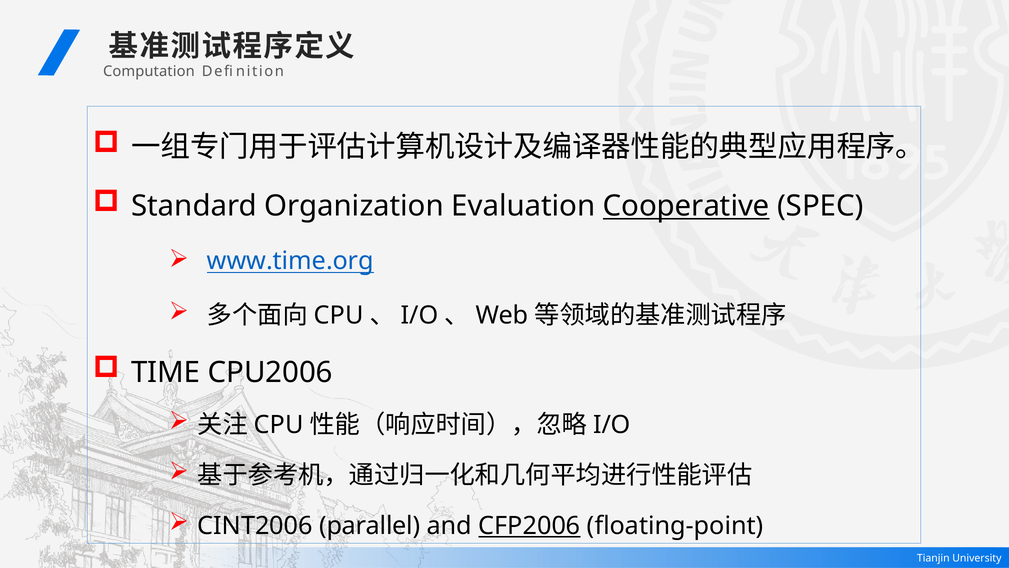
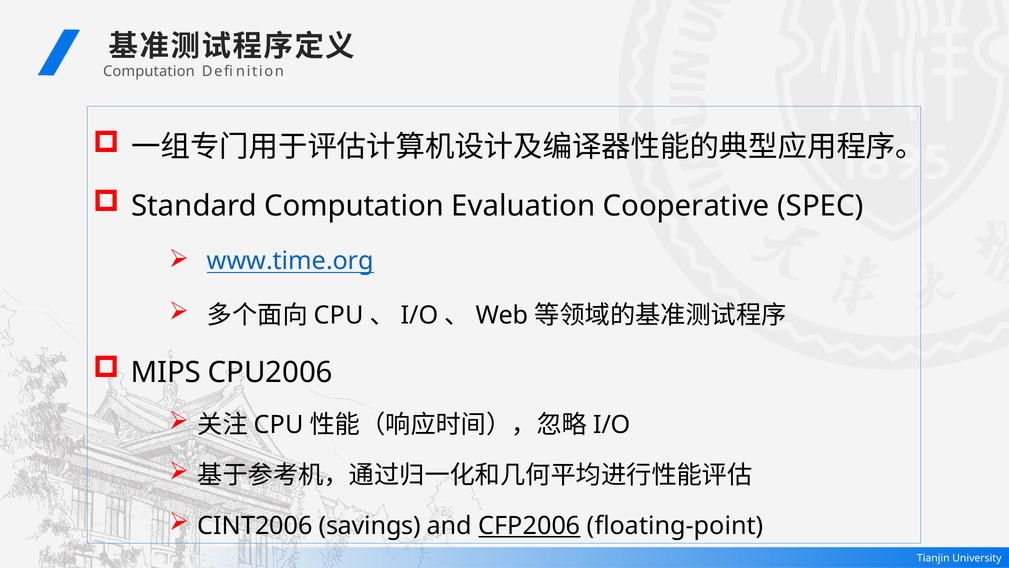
Standard Organization: Organization -> Computation (354, 206)
Cooperative underline: present -> none (686, 206)
TIME: TIME -> MIPS (166, 372)
parallel: parallel -> savings (370, 526)
